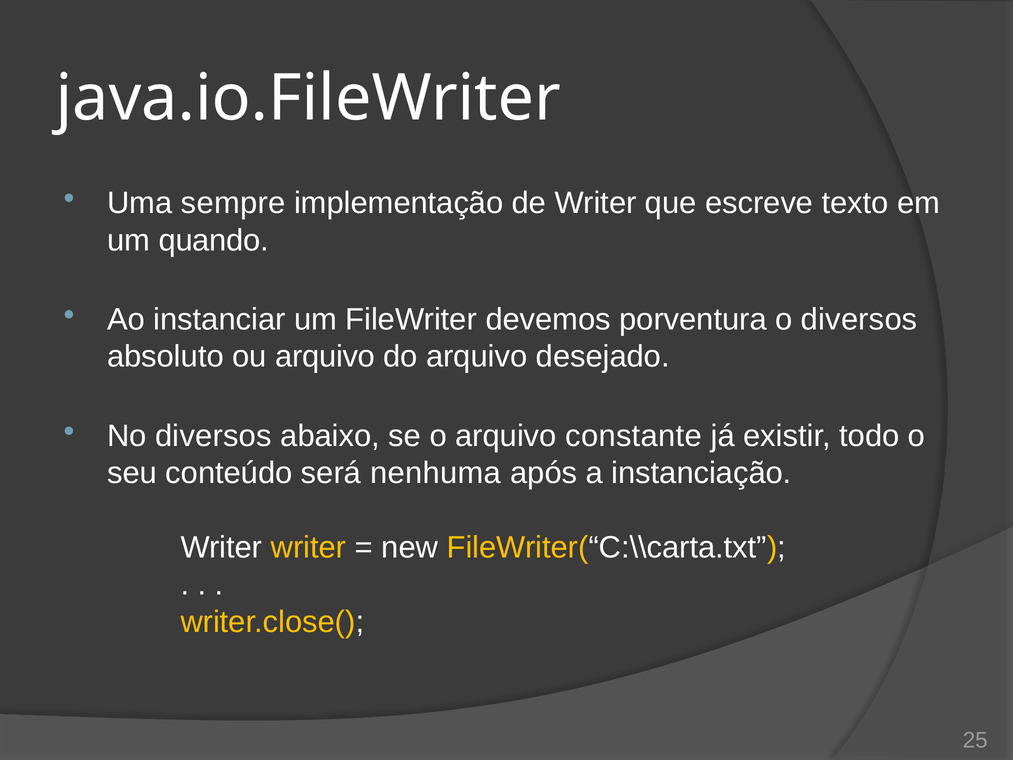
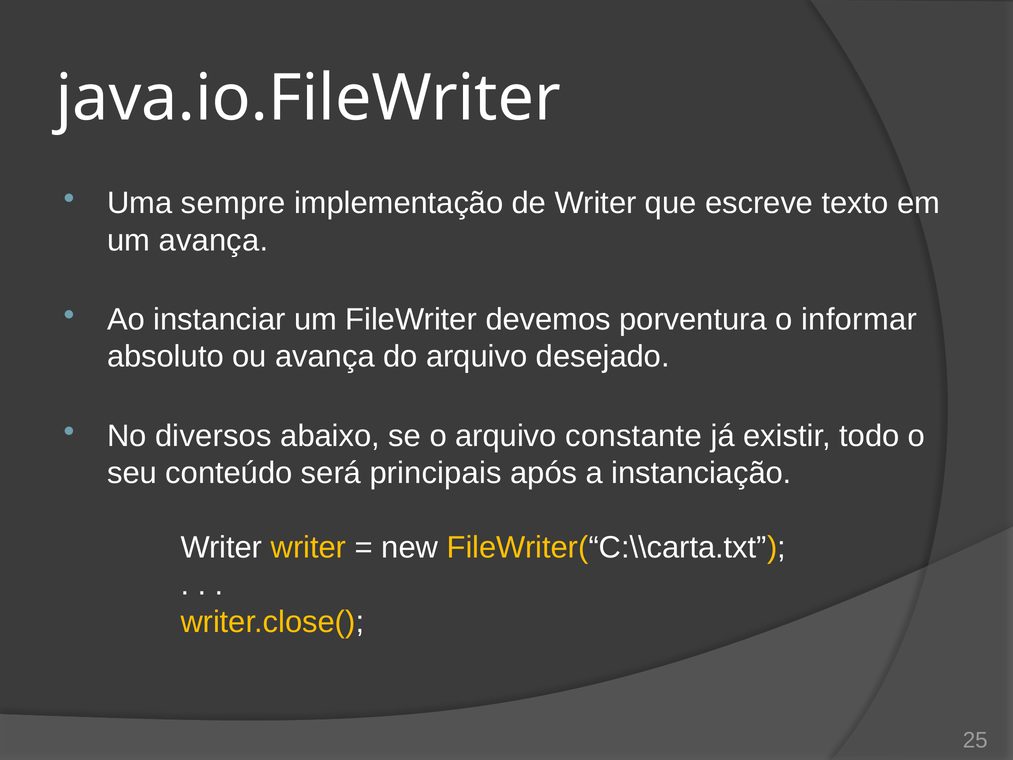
um quando: quando -> avança (213, 240)
o diversos: diversos -> informar (859, 320)
ou arquivo: arquivo -> avança (325, 357)
nenhuma: nenhuma -> principais (436, 473)
